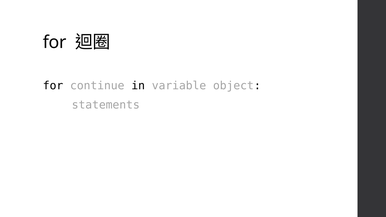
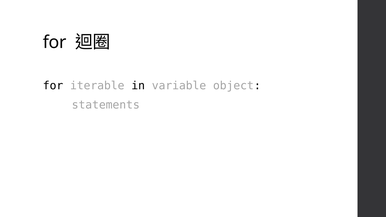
continue: continue -> iterable (97, 86)
